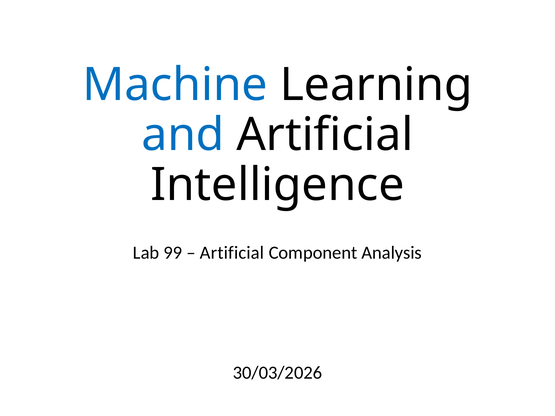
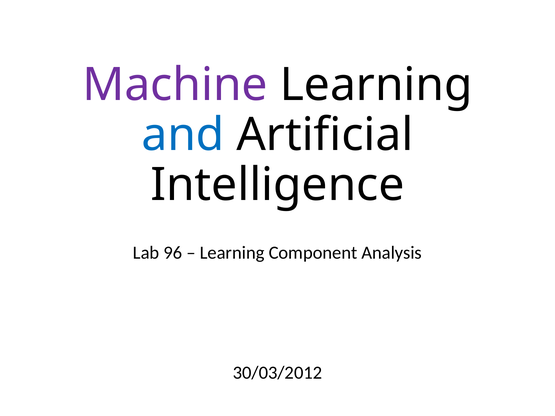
Machine colour: blue -> purple (175, 85)
99: 99 -> 96 (173, 253)
Artificial: Artificial -> Learning (232, 253)
30/03/2026: 30/03/2026 -> 30/03/2012 (277, 373)
